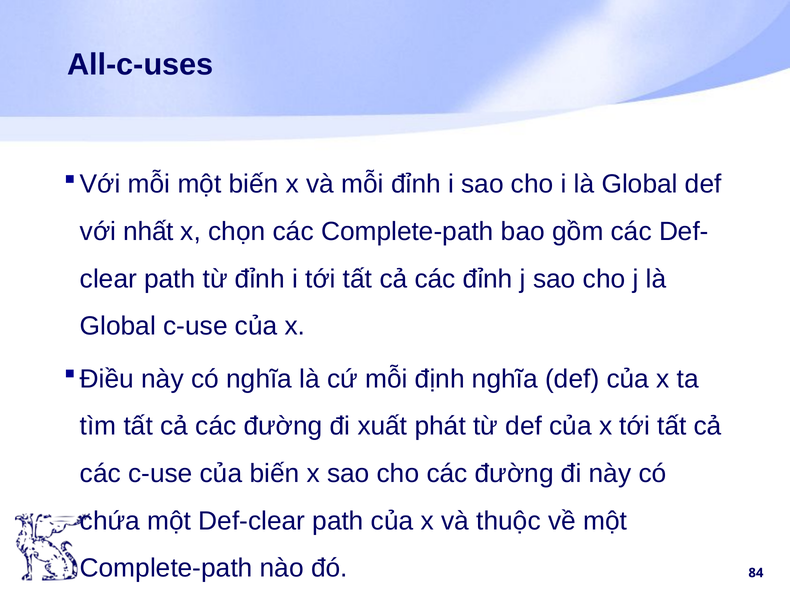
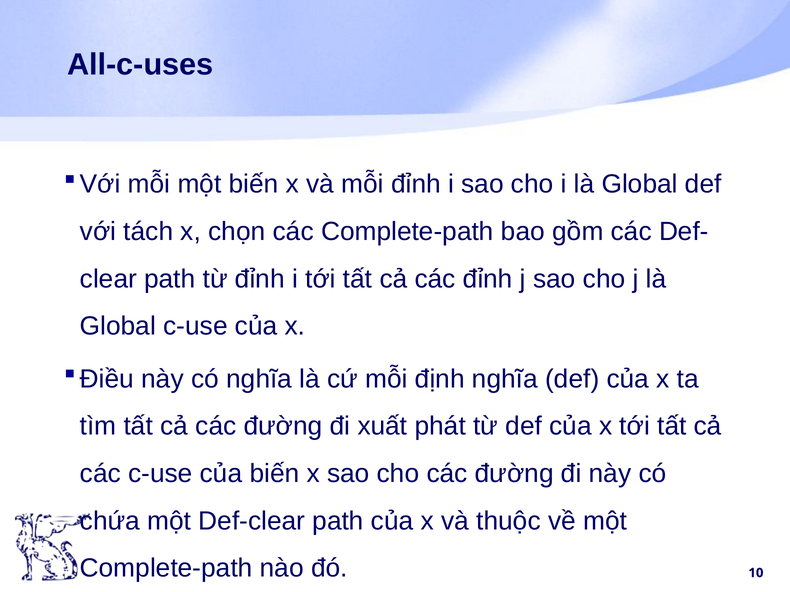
nhất: nhất -> tách (148, 232)
84: 84 -> 10 (756, 573)
